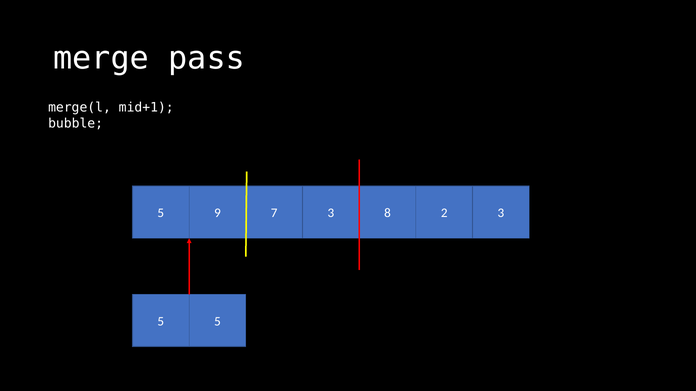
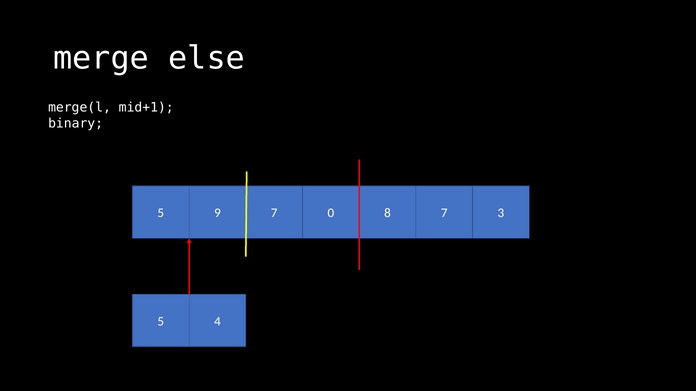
pass: pass -> else (207, 58)
bubble: bubble -> binary (76, 123)
7 3: 3 -> 0 (331, 213)
8 2: 2 -> 7 (444, 213)
5 5: 5 -> 4 (217, 322)
